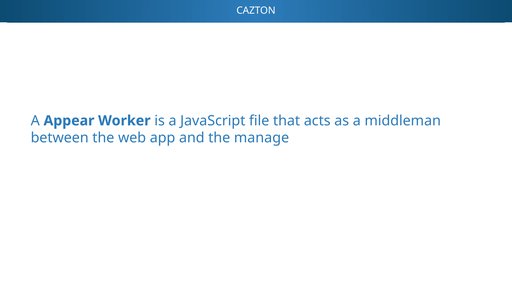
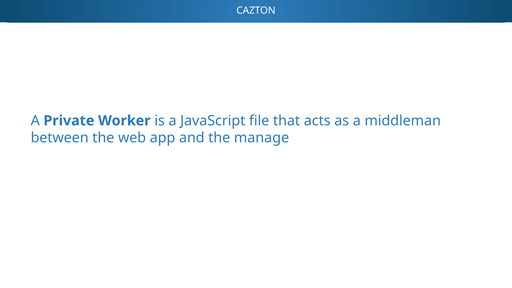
Appear: Appear -> Private (69, 121)
